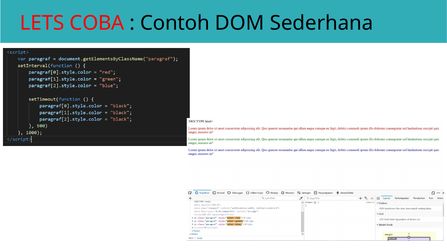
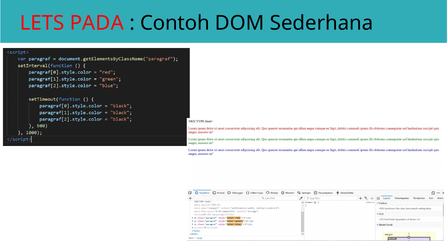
COBA: COBA -> PADA (97, 23)
